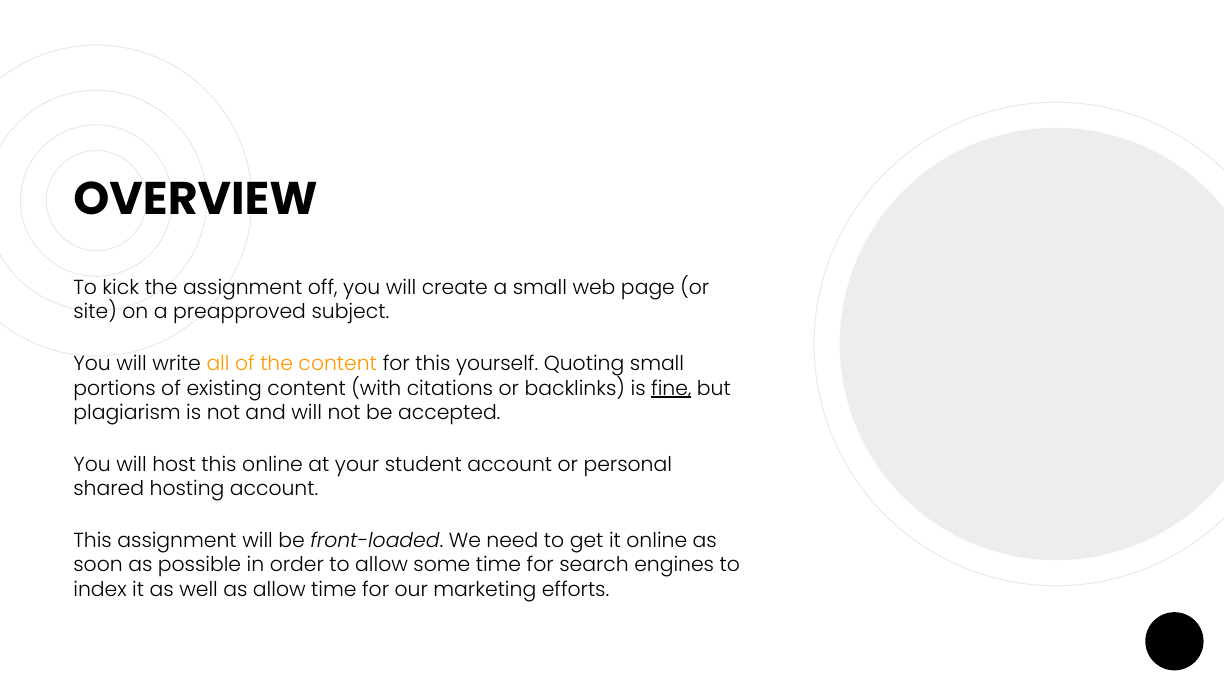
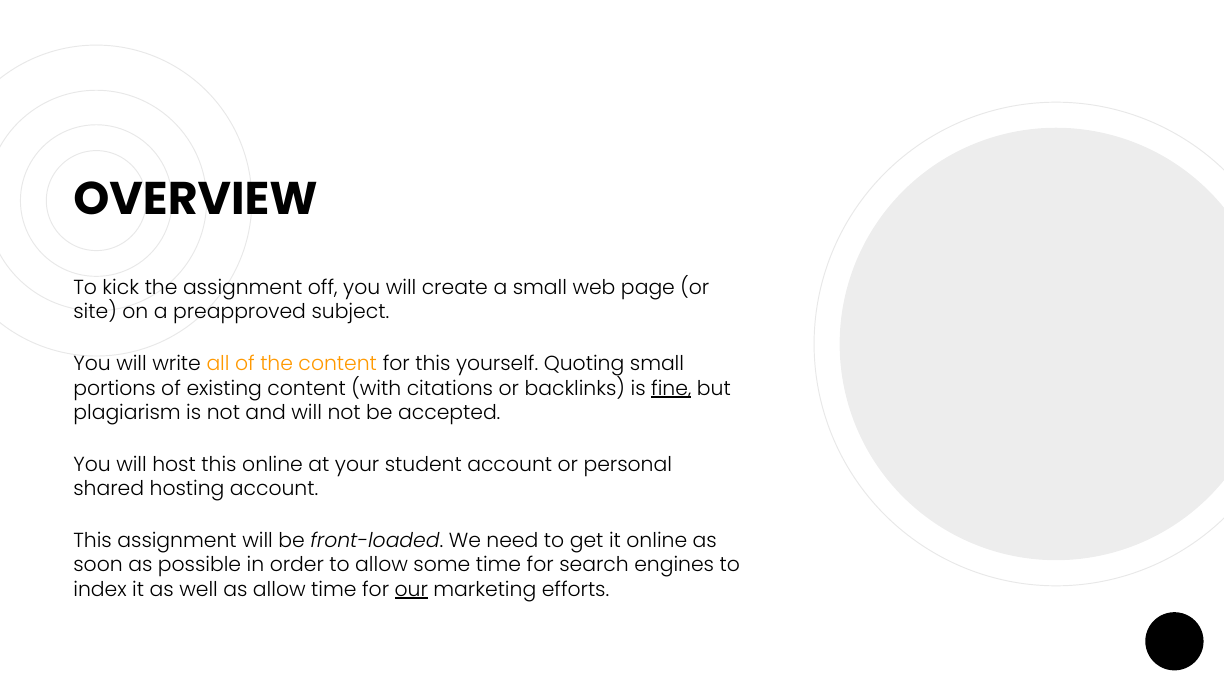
our underline: none -> present (411, 590)
